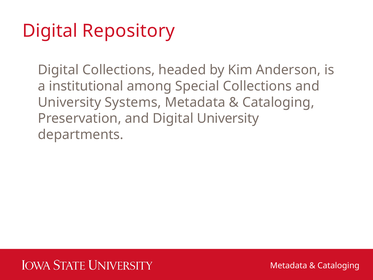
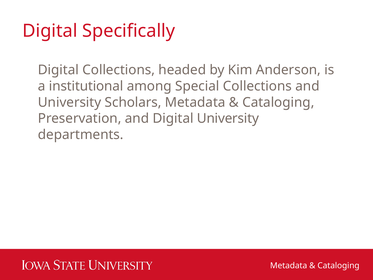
Repository: Repository -> Specifically (129, 31)
Systems: Systems -> Scholars (133, 102)
